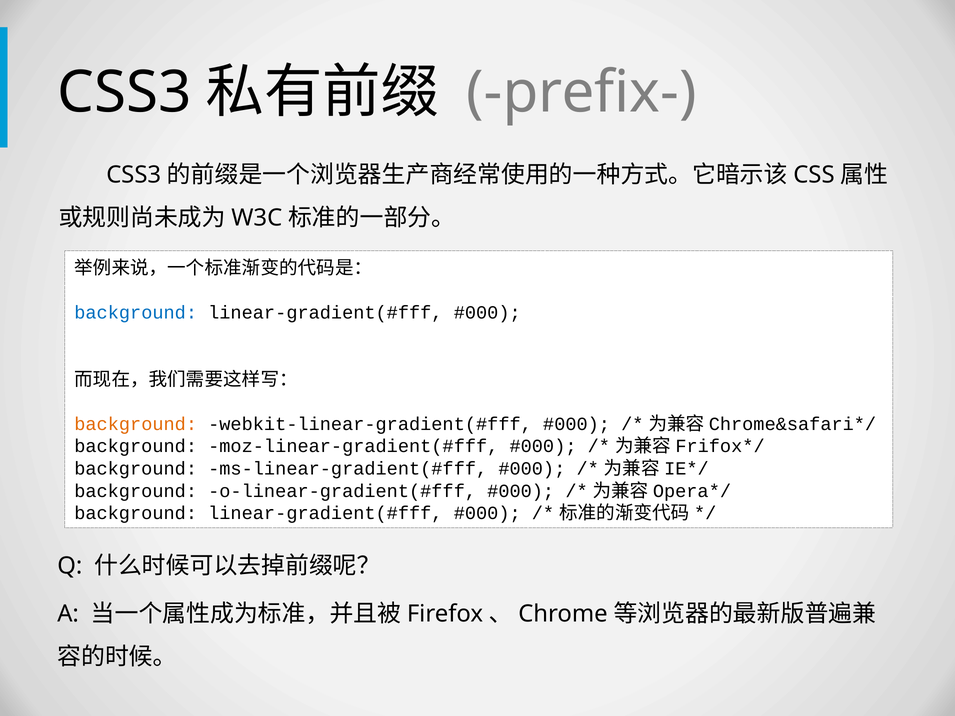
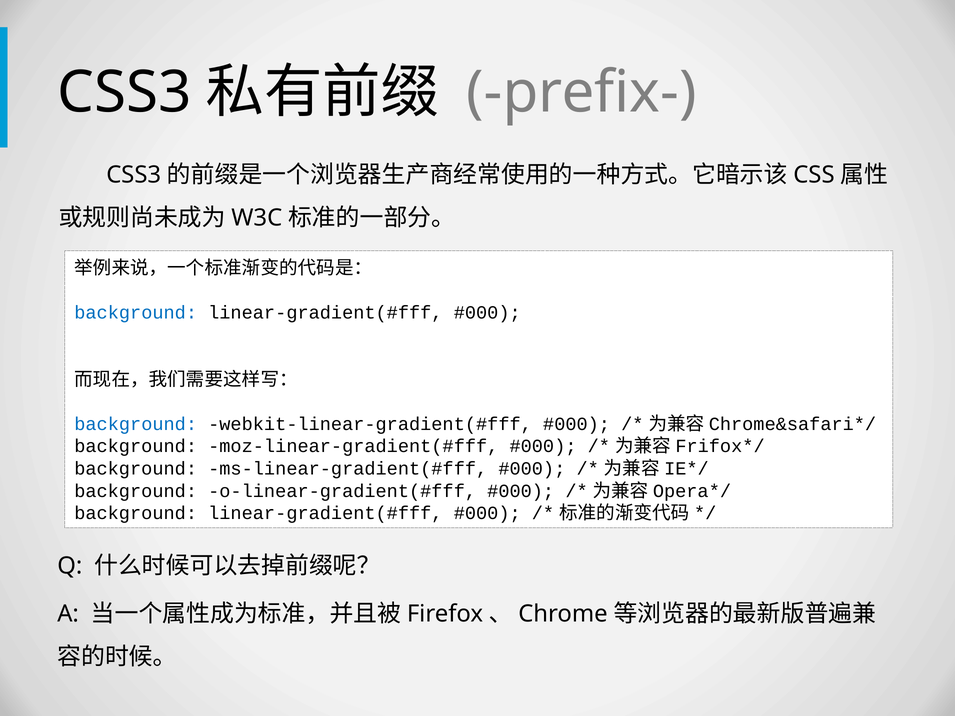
background colour: orange -> blue (136, 424)
